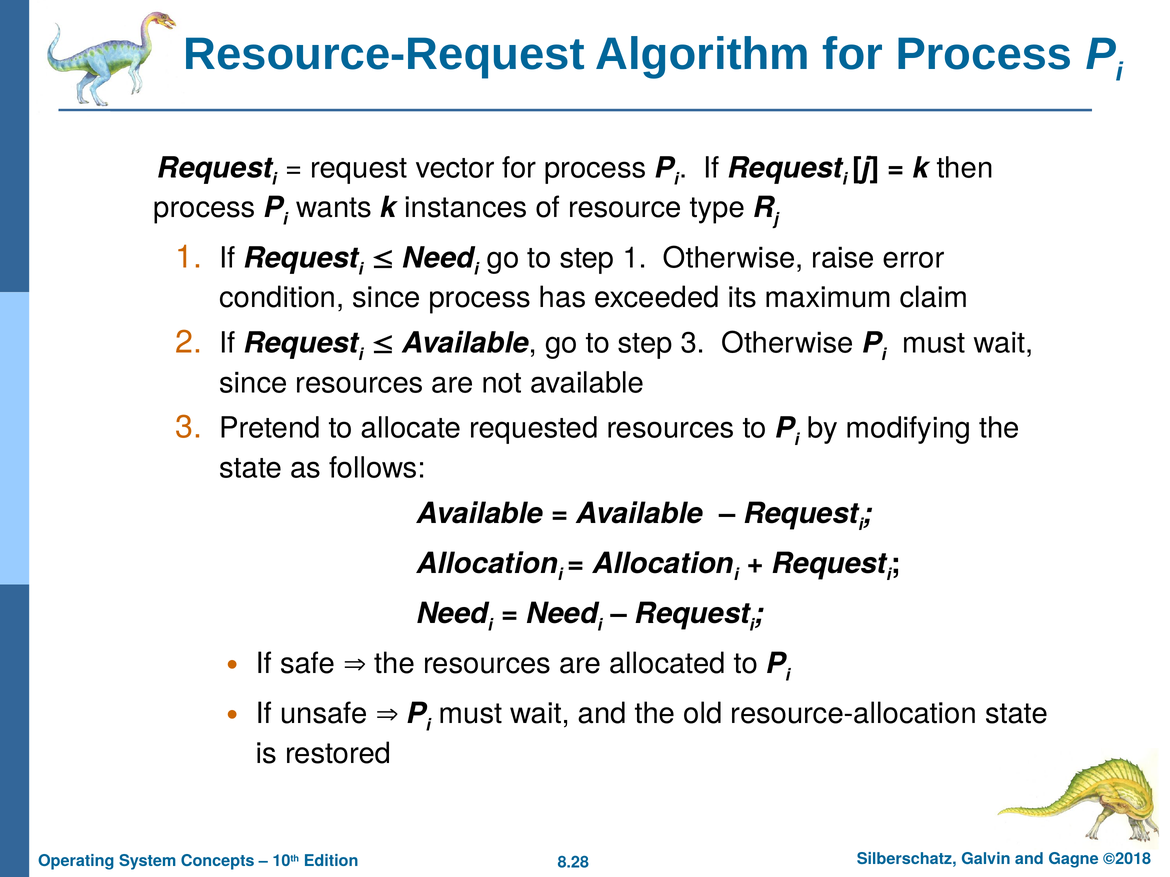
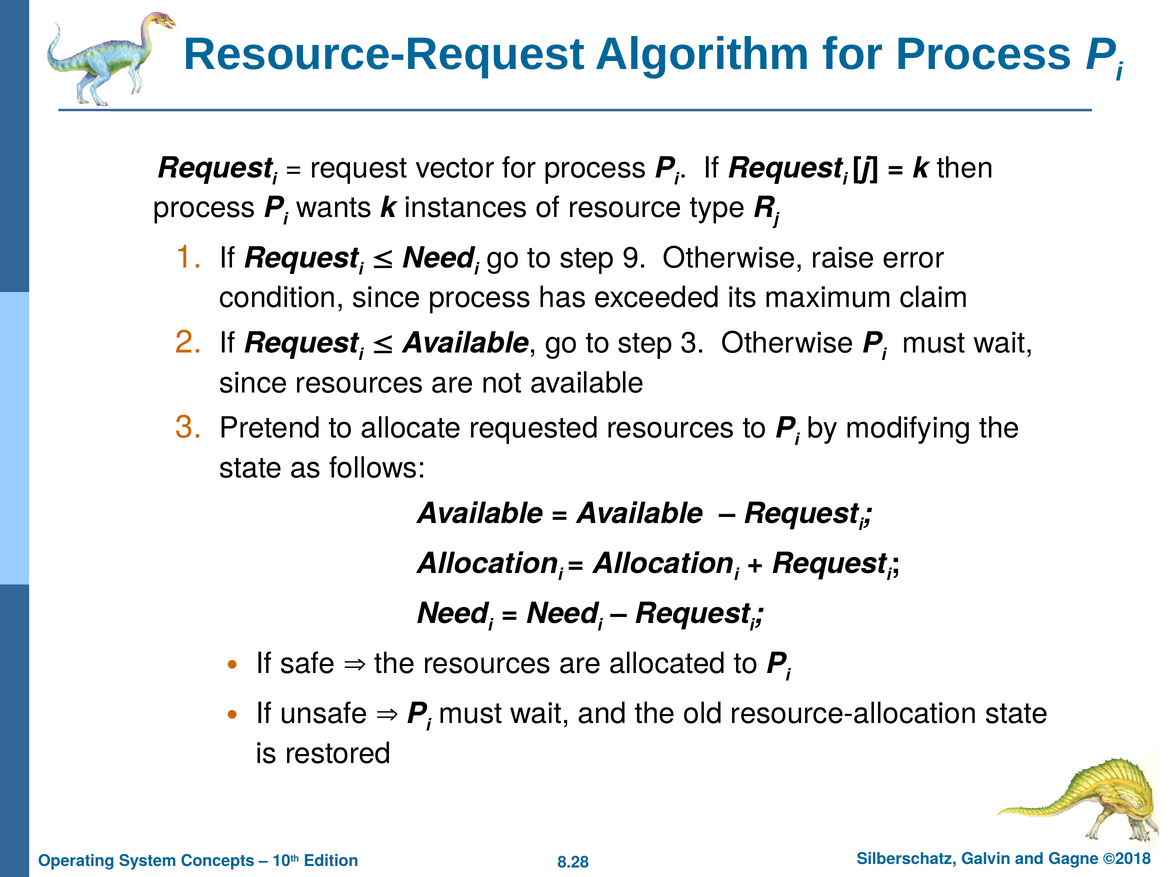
step 1: 1 -> 9 (635, 258)
